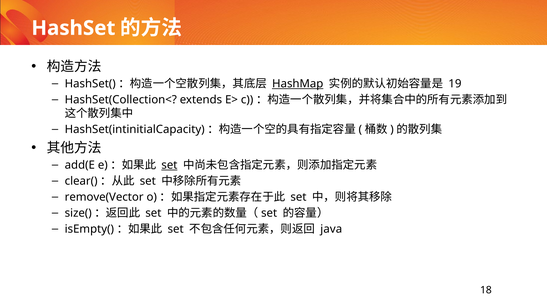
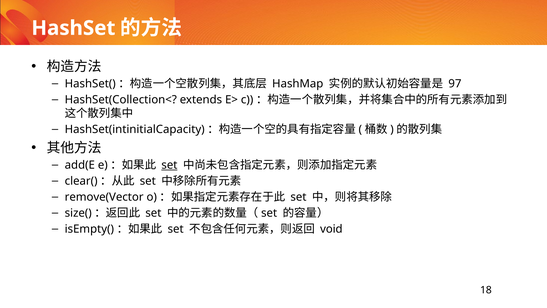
HashMap underline: present -> none (298, 84)
19: 19 -> 97 (455, 84)
java: java -> void (331, 229)
